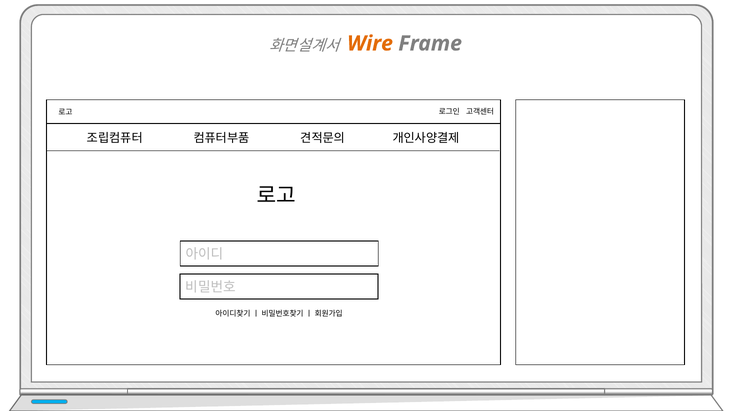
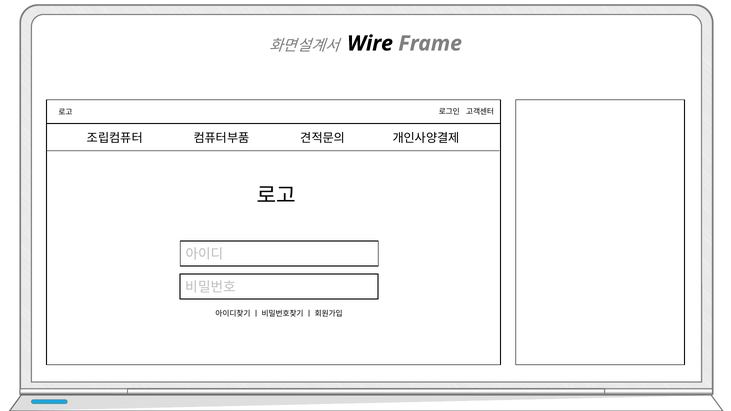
Wire colour: orange -> black (370, 43)
